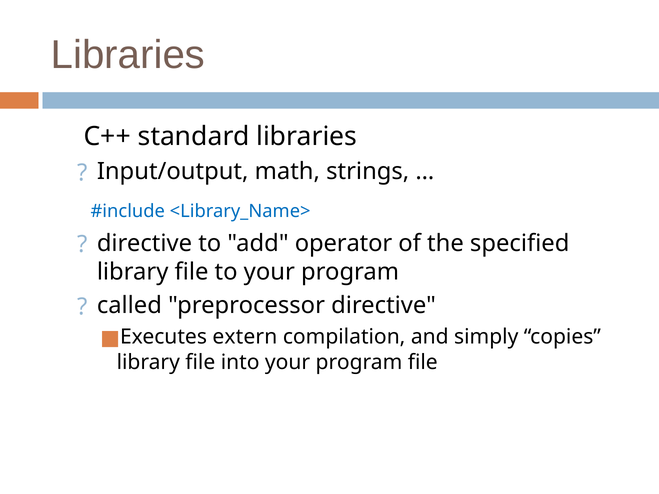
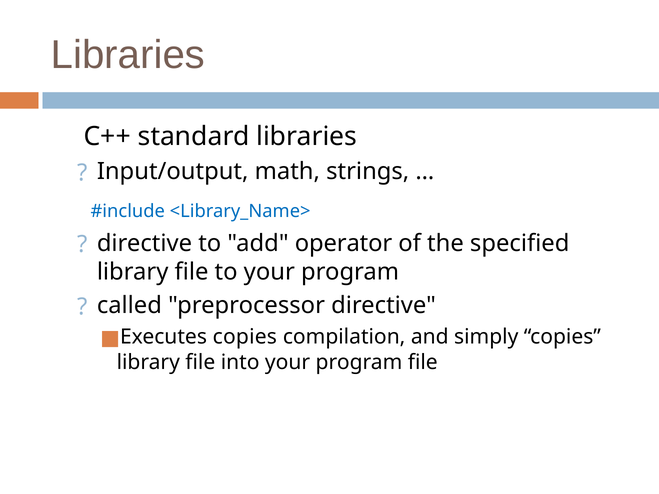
Executes extern: extern -> copies (245, 337)
